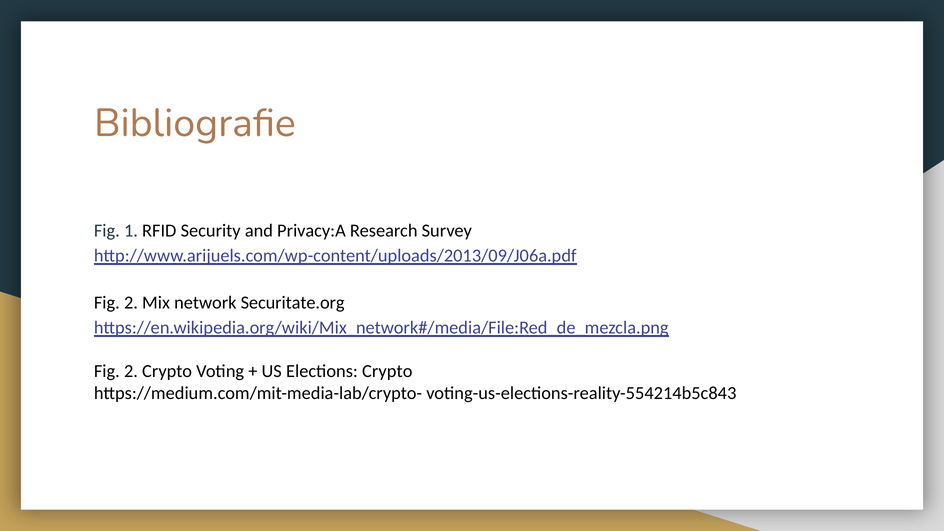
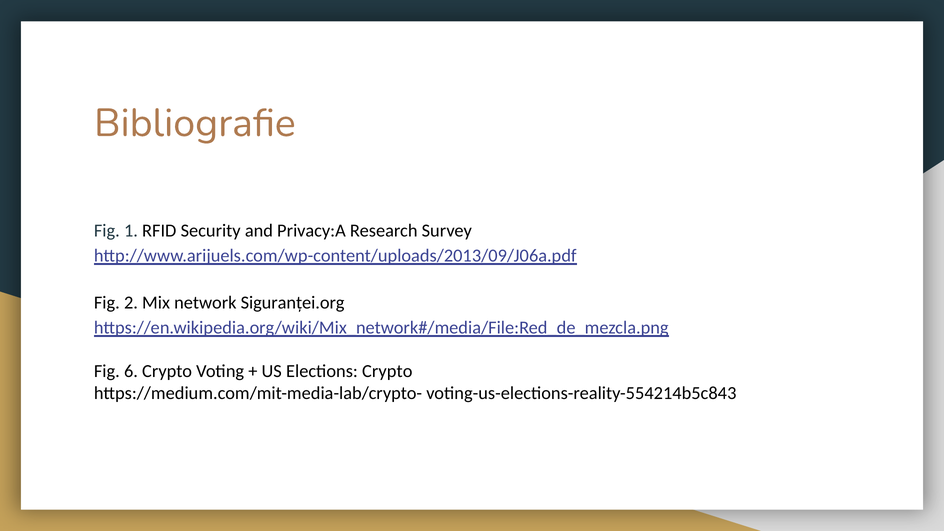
Securitate.org: Securitate.org -> Siguranței.org (293, 302)
2: 2 -> 6 (131, 371)
